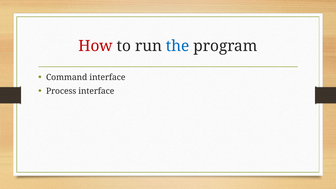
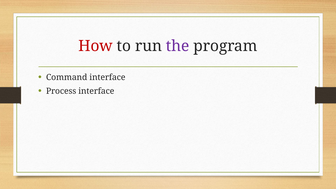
the colour: blue -> purple (178, 46)
